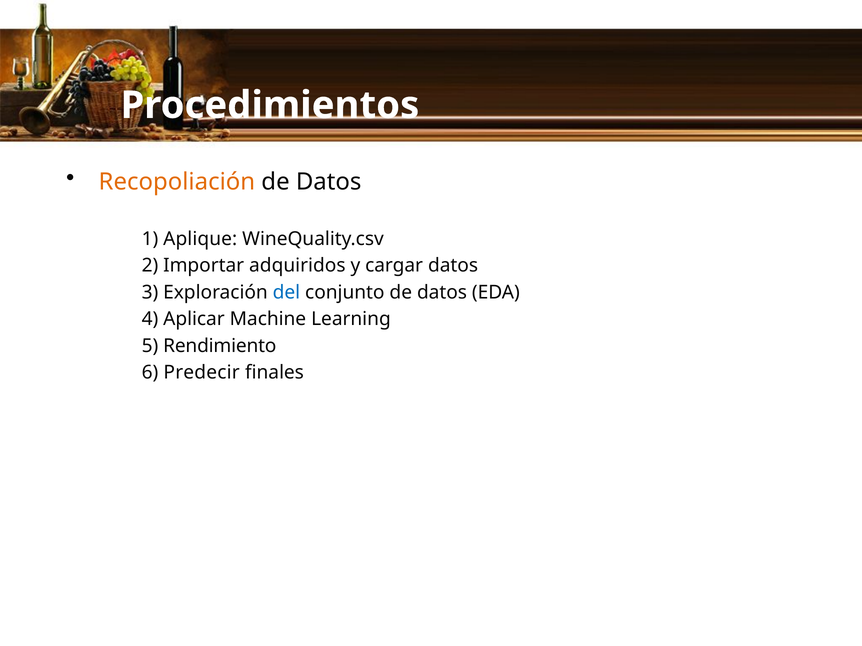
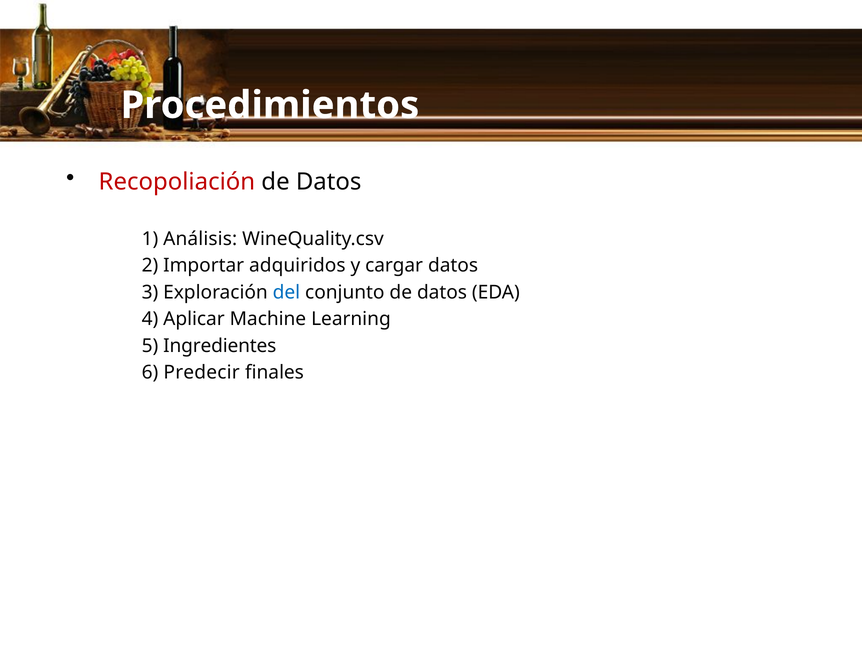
Recopoliación colour: orange -> red (177, 182)
Aplique: Aplique -> Análisis (200, 239)
Rendimiento: Rendimiento -> Ingredientes (220, 346)
